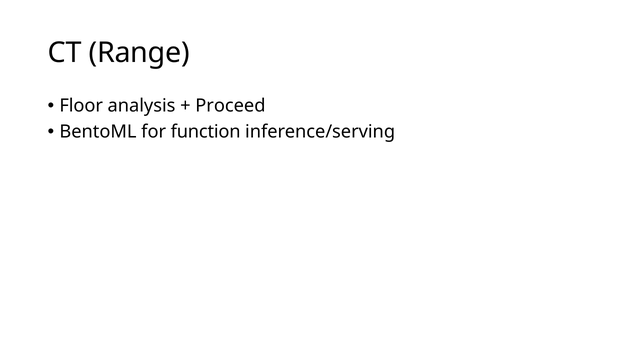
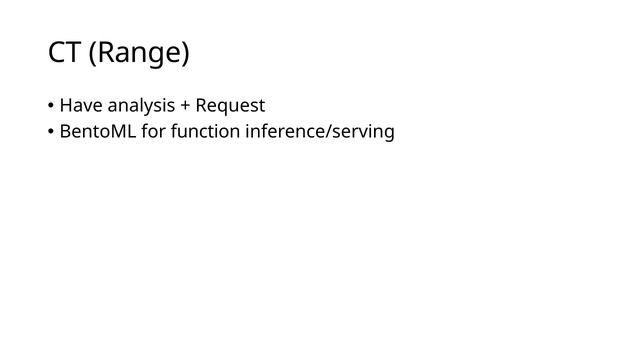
Floor: Floor -> Have (81, 106)
Proceed: Proceed -> Request (230, 106)
